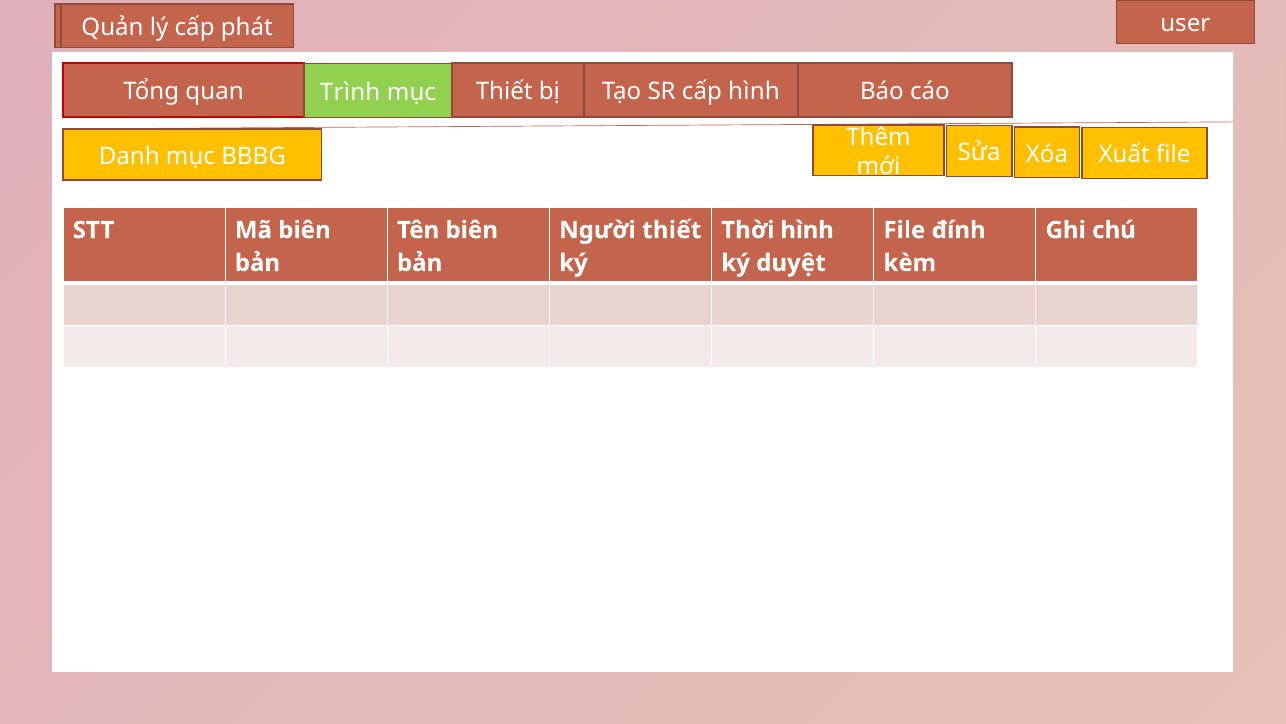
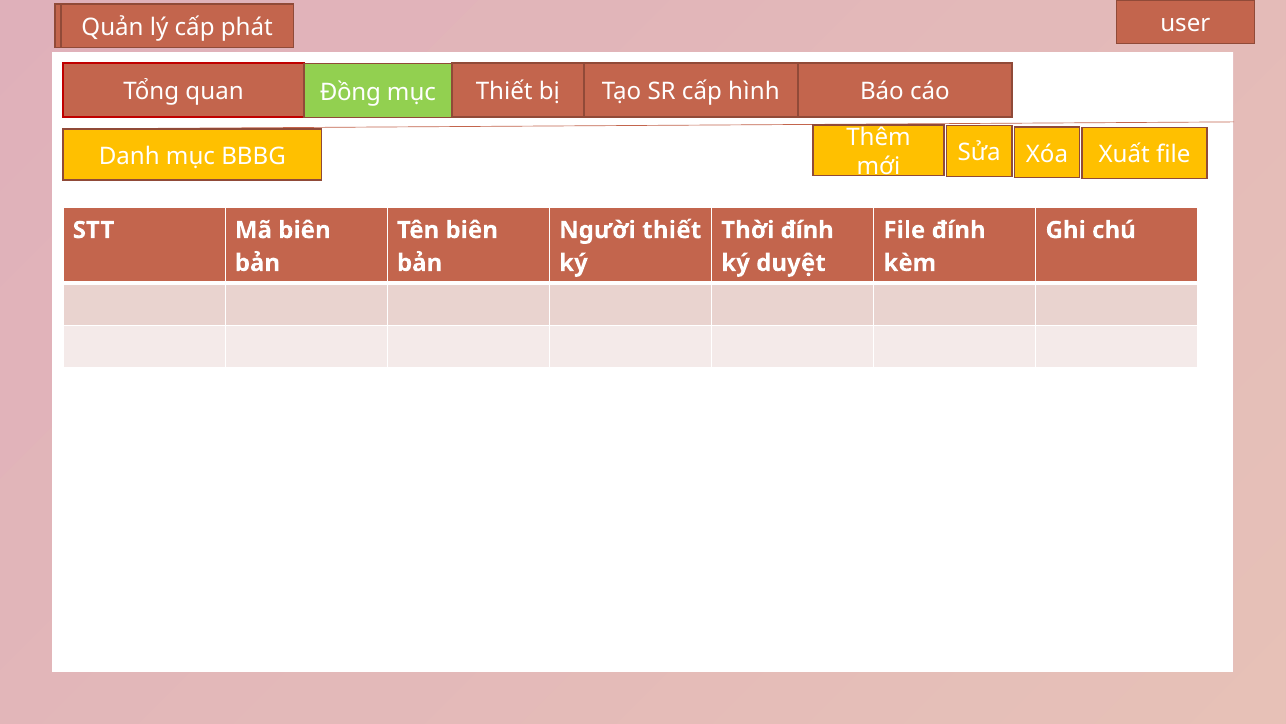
Trình: Trình -> Đồng (350, 92)
Thời hình: hình -> đính (807, 230)
